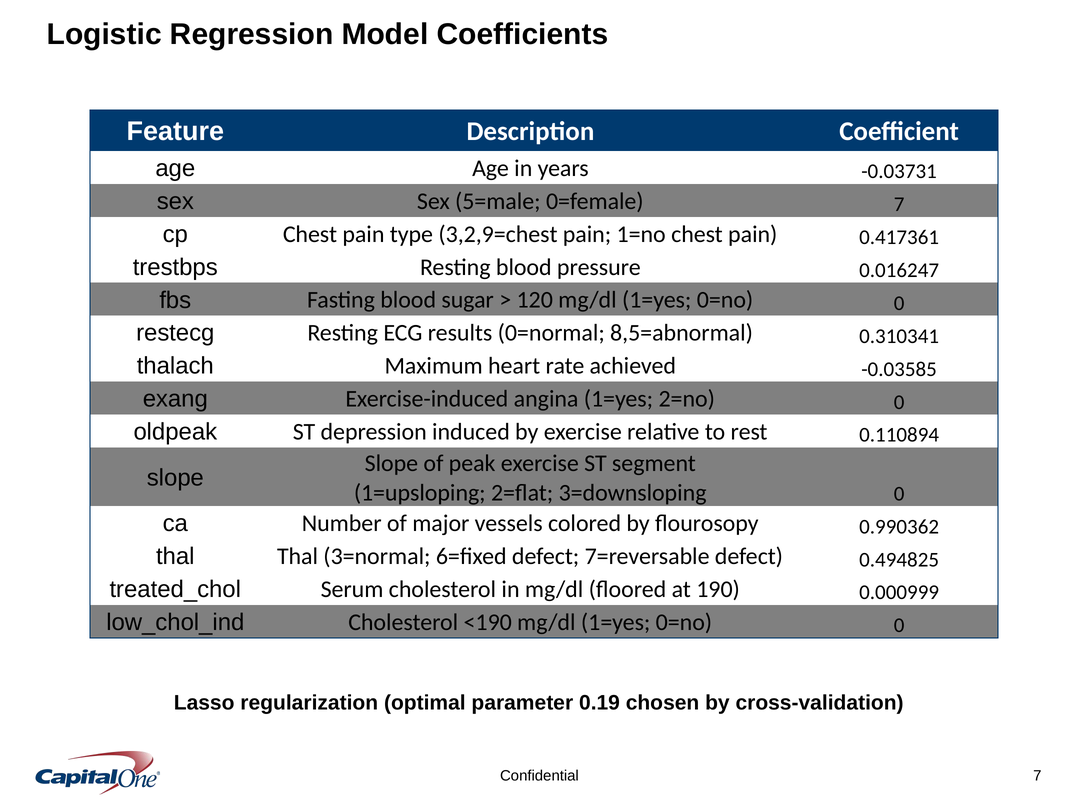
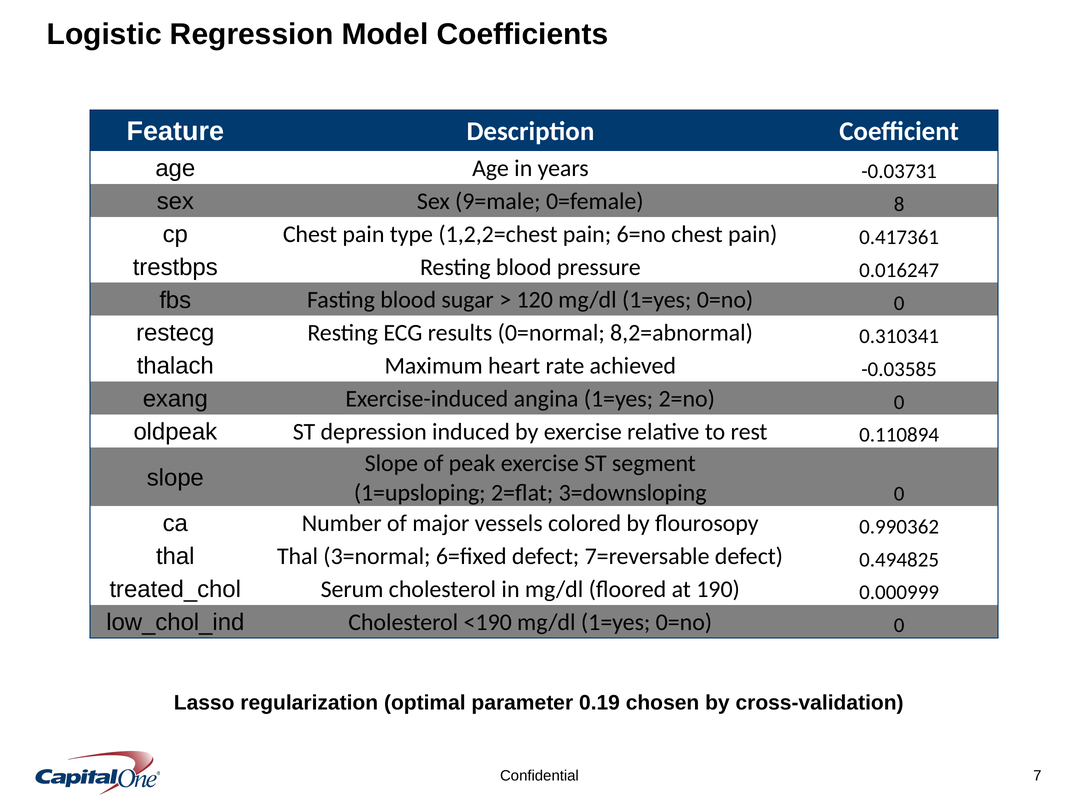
5=male: 5=male -> 9=male (498, 201)
0=female 7: 7 -> 8 (899, 204)
3,2,9=chest: 3,2,9=chest -> 1,2,2=chest (498, 234)
1=no: 1=no -> 6=no (641, 234)
8,5=abnormal: 8,5=abnormal -> 8,2=abnormal (682, 333)
